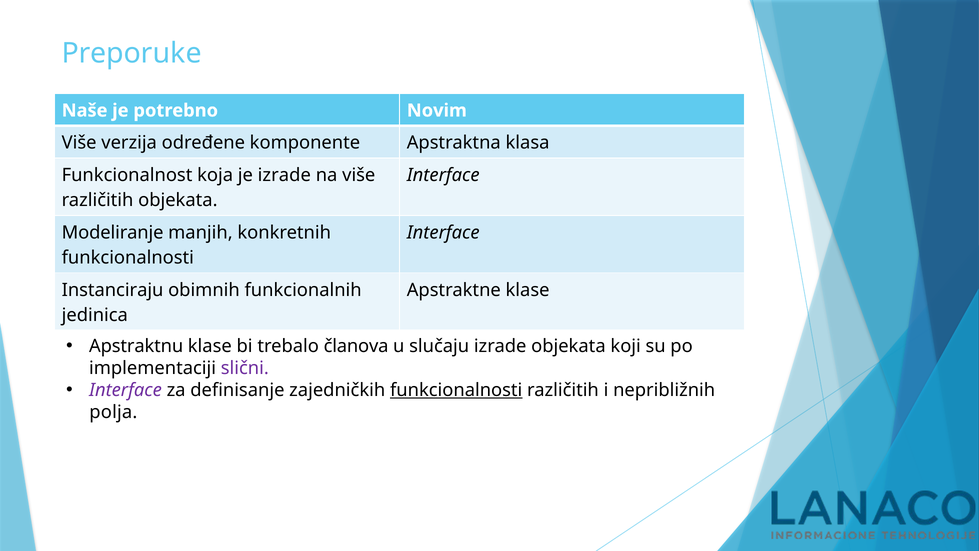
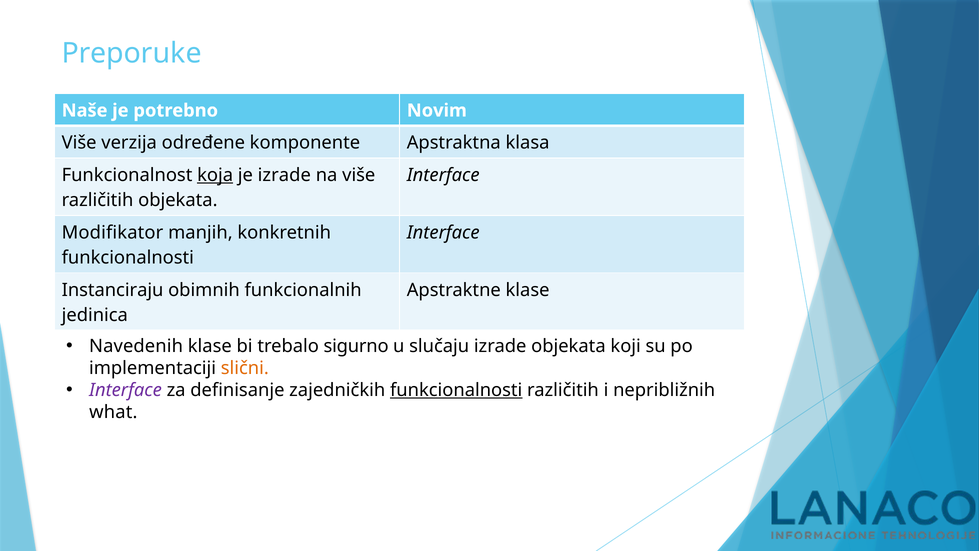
koja underline: none -> present (215, 175)
Modeliranje: Modeliranje -> Modifikator (112, 233)
Apstraktnu: Apstraktnu -> Navedenih (136, 346)
članova: članova -> sigurno (356, 346)
slični colour: purple -> orange (245, 368)
polja: polja -> what (113, 412)
